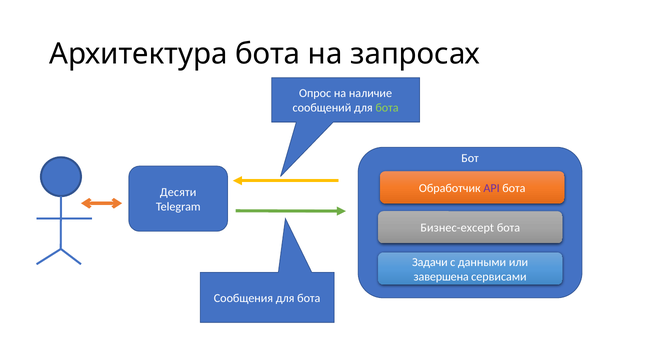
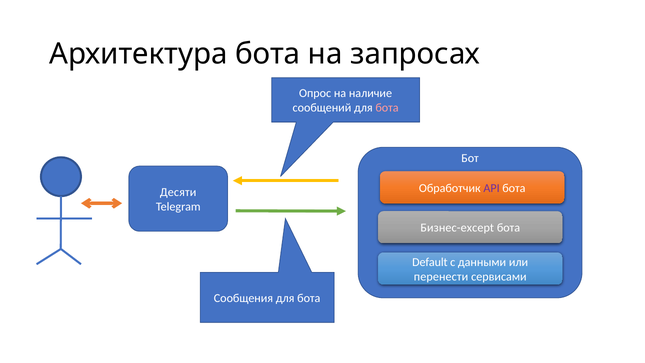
бота colour: light green -> pink (387, 108)
Задачи: Задачи -> Default (430, 262)
завершена: завершена -> перенести (441, 276)
